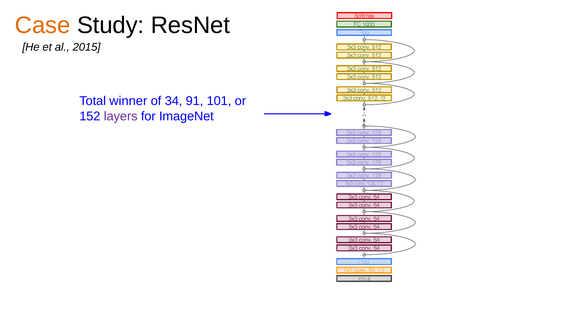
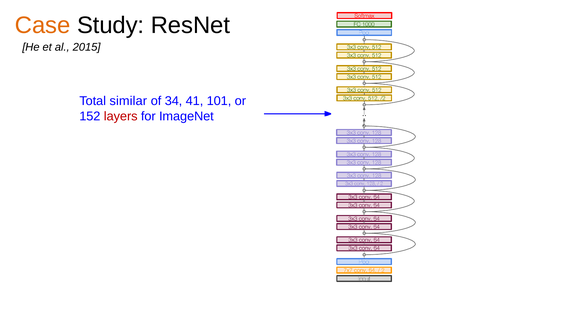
winner: winner -> similar (128, 101)
91: 91 -> 41 (195, 101)
layers colour: purple -> red (121, 116)
